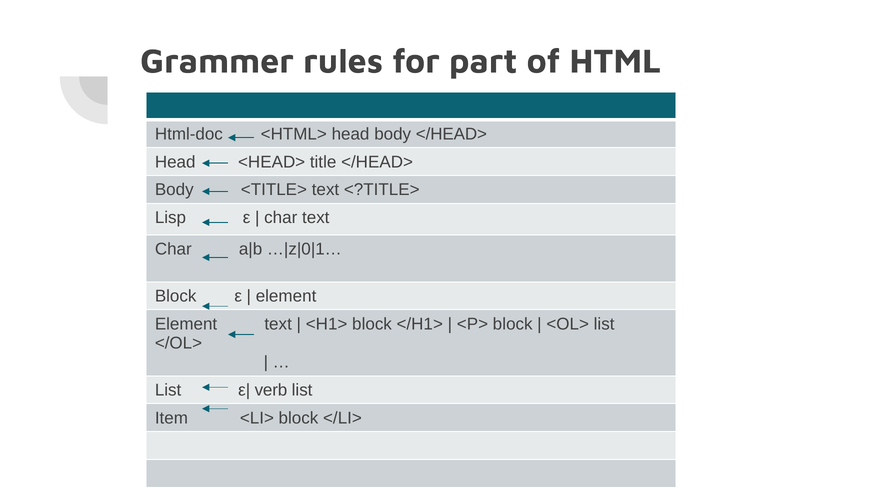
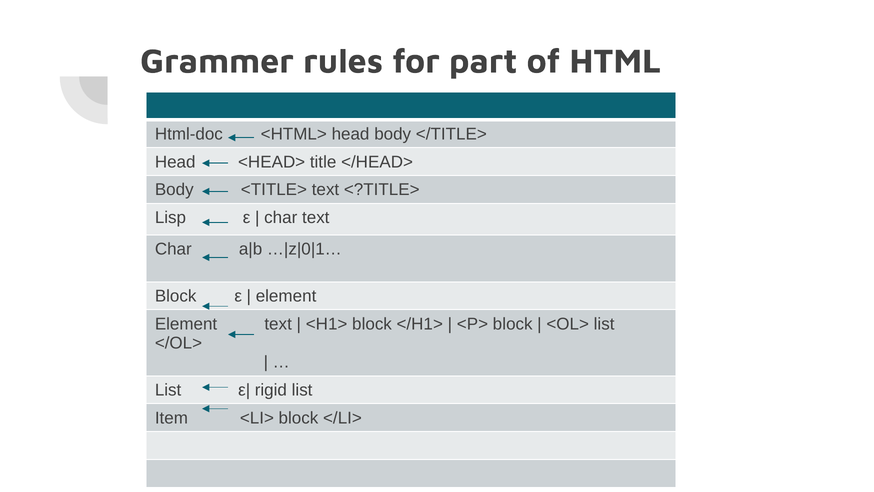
body </HEAD>: </HEAD> -> </TITLE> (451, 134)
verb: verb -> rigid (271, 390)
